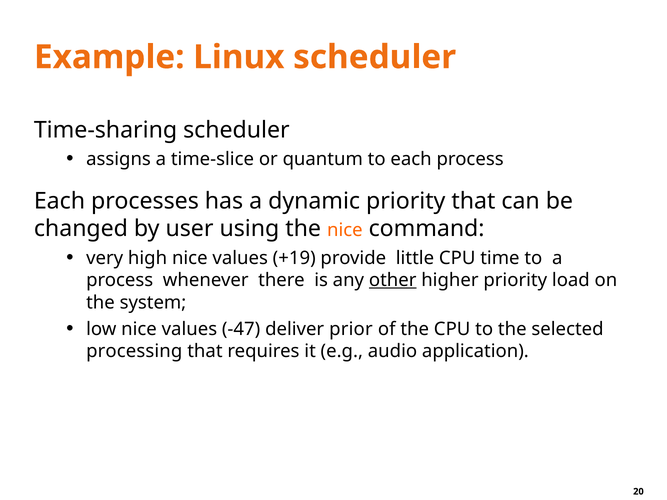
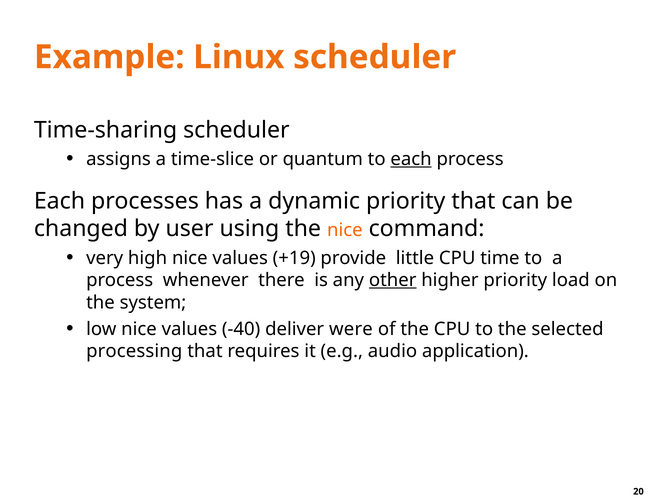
each underline: none -> present (411, 159)
-47: -47 -> -40 (241, 329)
prior: prior -> were (351, 329)
